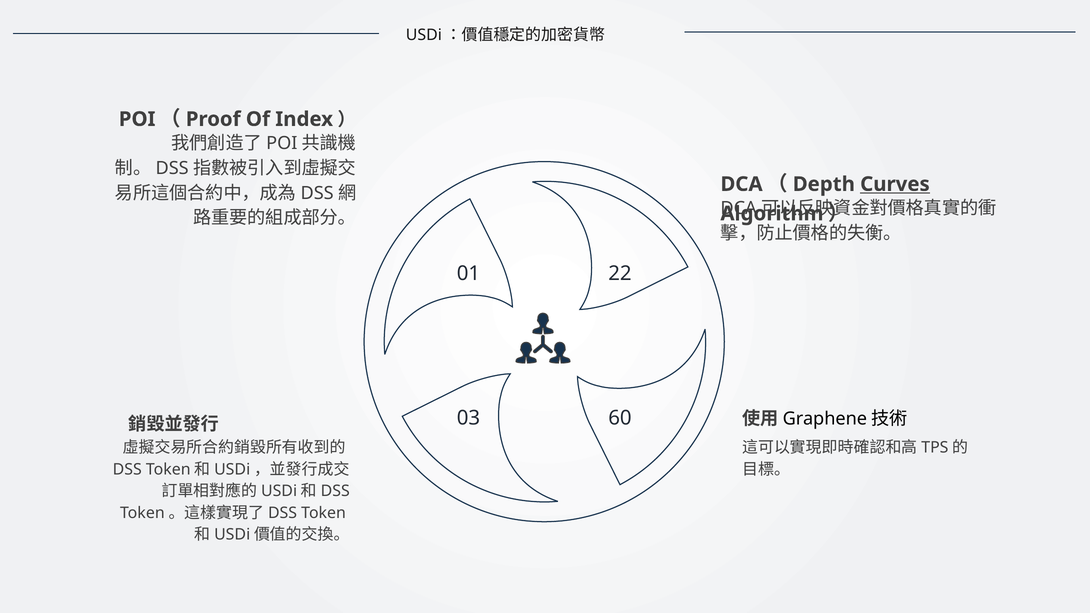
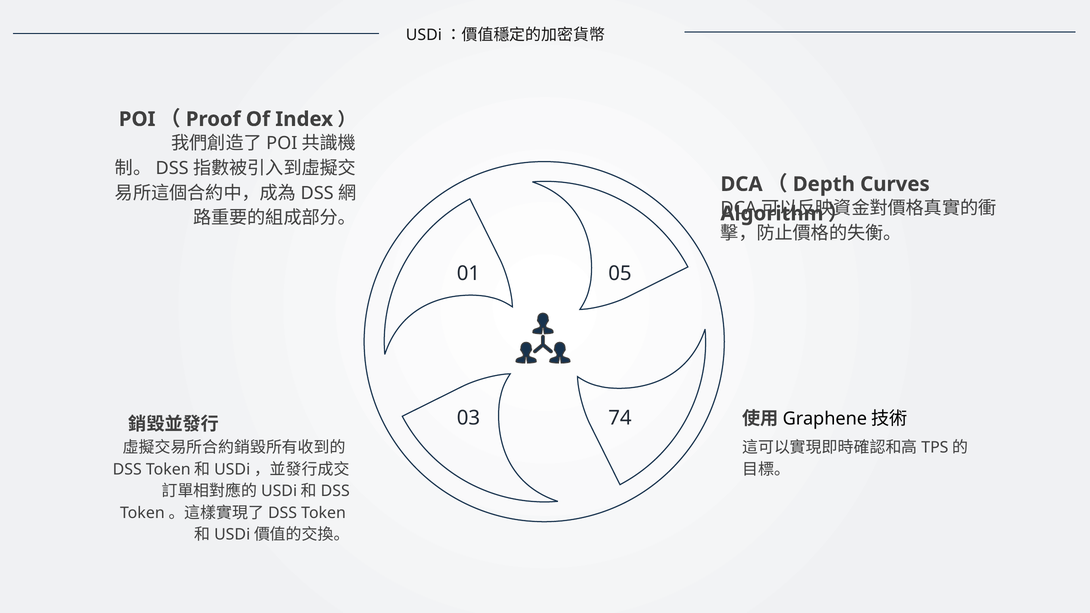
Curves underline: present -> none (895, 184)
22: 22 -> 05 (620, 274)
60: 60 -> 74 (620, 418)
